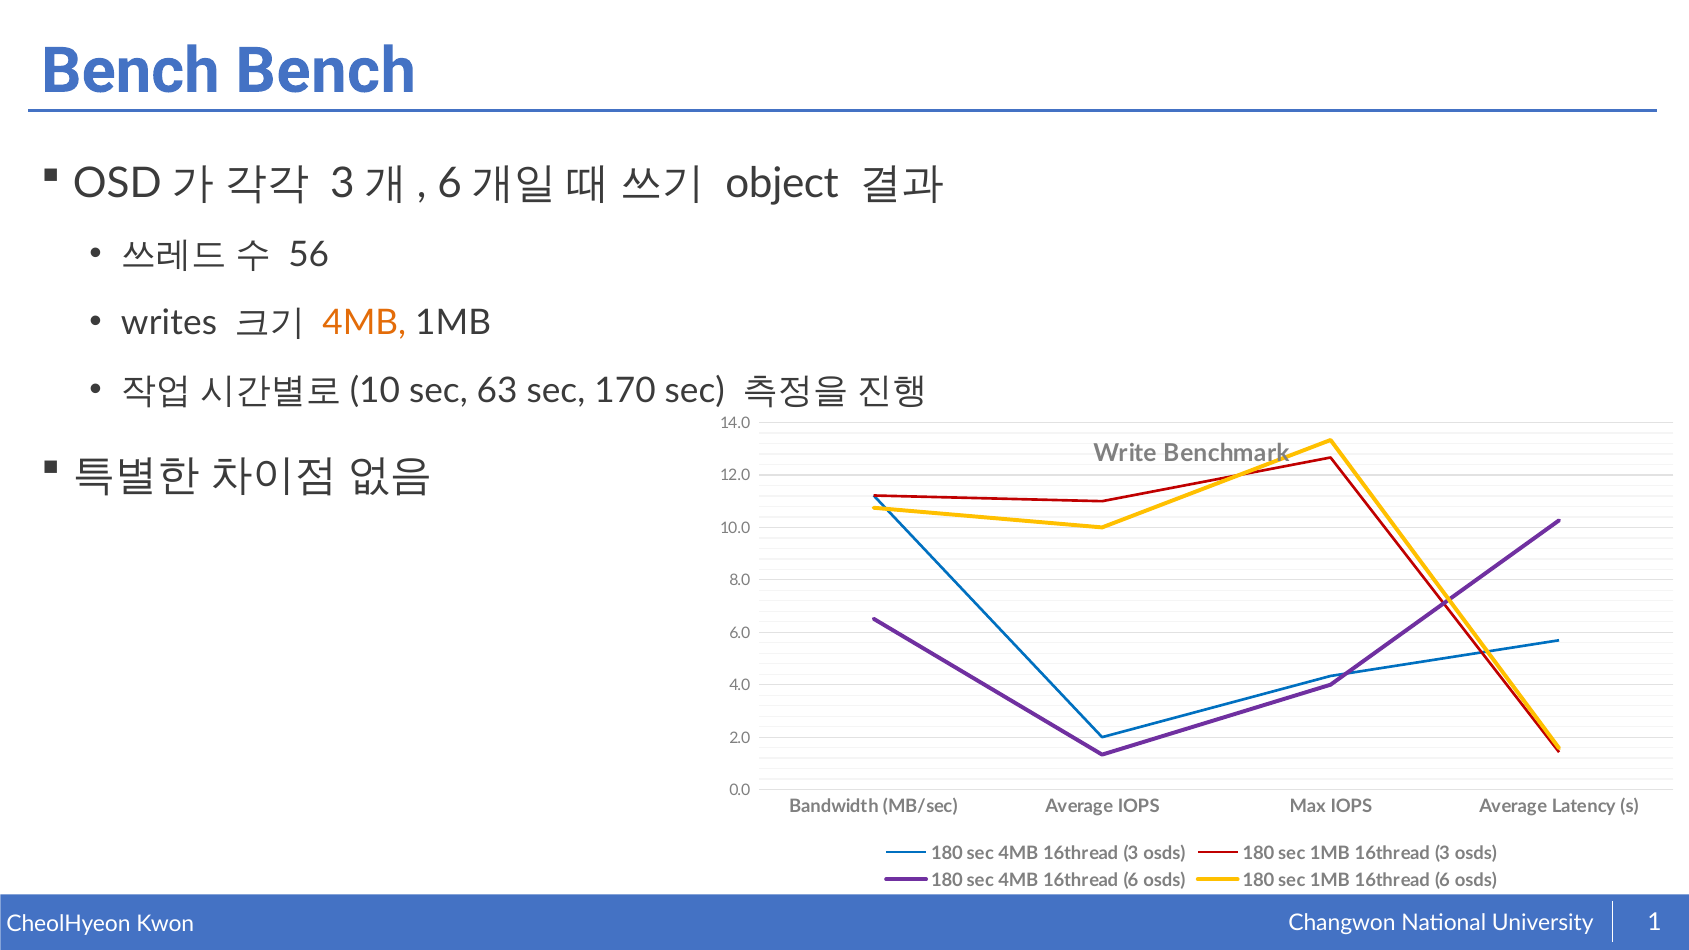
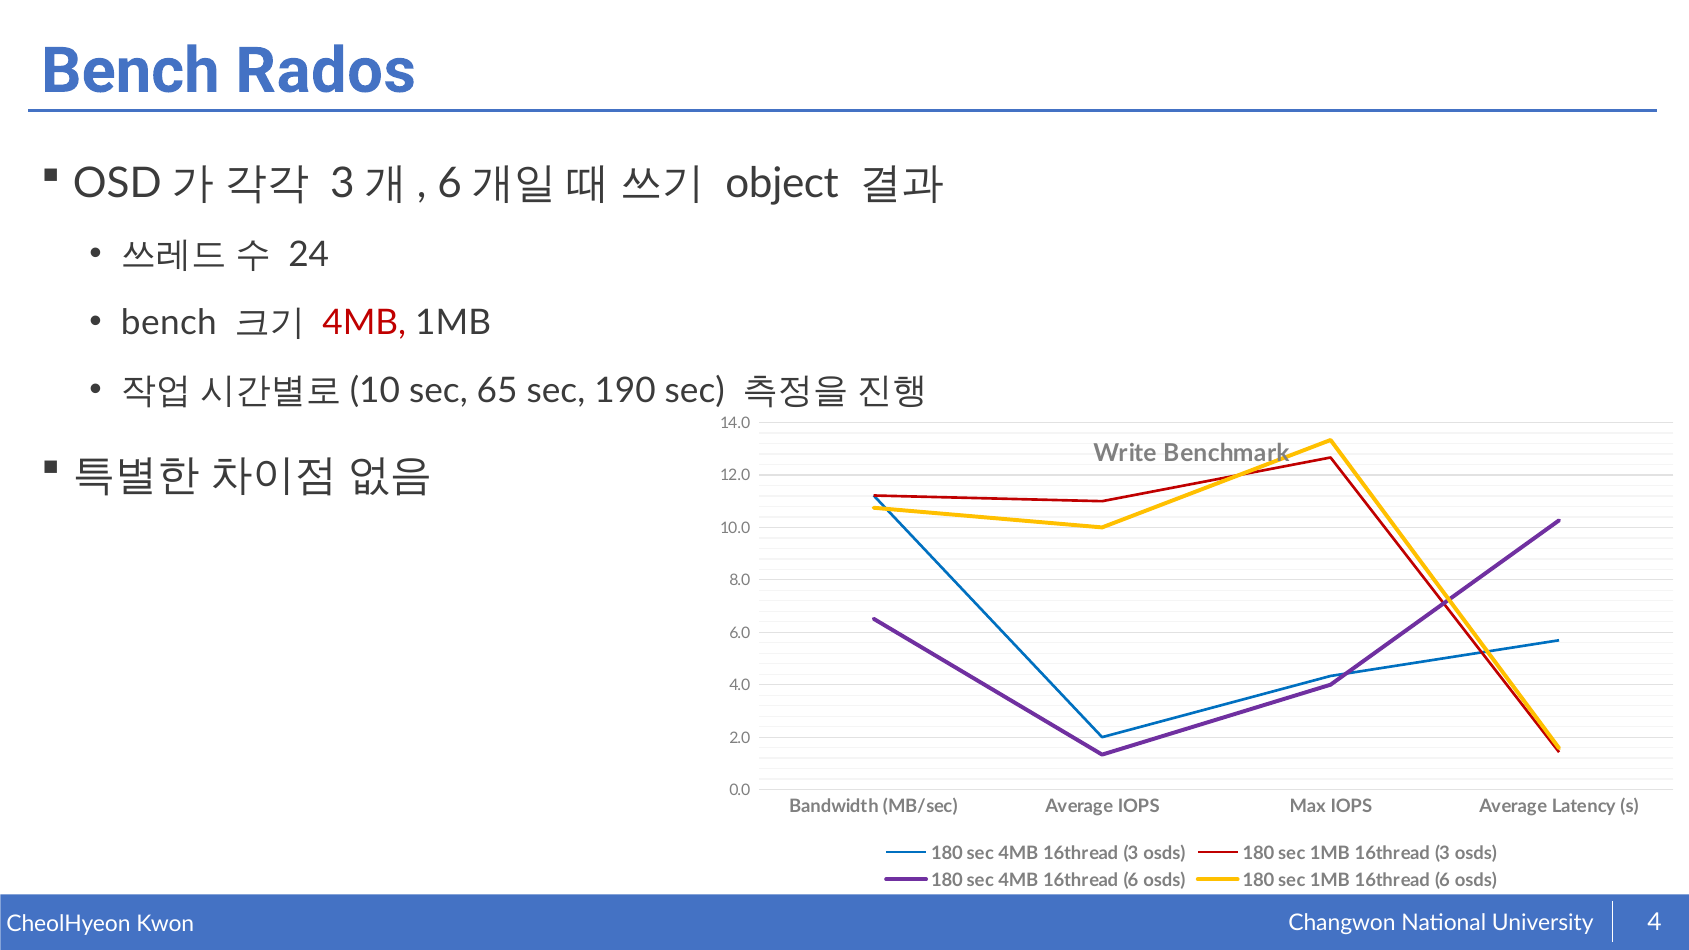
Bench Bench: Bench -> Rados (326, 71)
56: 56 -> 24 (309, 255)
writes: writes -> bench (169, 323)
4MB colour: orange -> red (364, 323)
63: 63 -> 65 (497, 391)
170: 170 -> 190 (625, 391)
1: 1 -> 4 (1654, 923)
